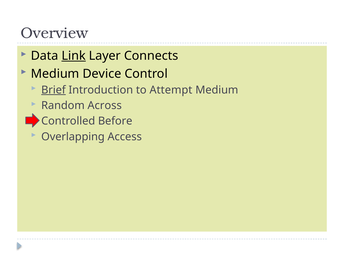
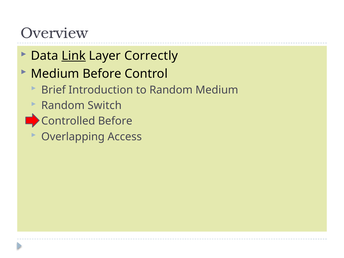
Connects: Connects -> Correctly (151, 56)
Medium Device: Device -> Before (102, 74)
Brief underline: present -> none (53, 90)
to Attempt: Attempt -> Random (171, 90)
Across: Across -> Switch (105, 106)
